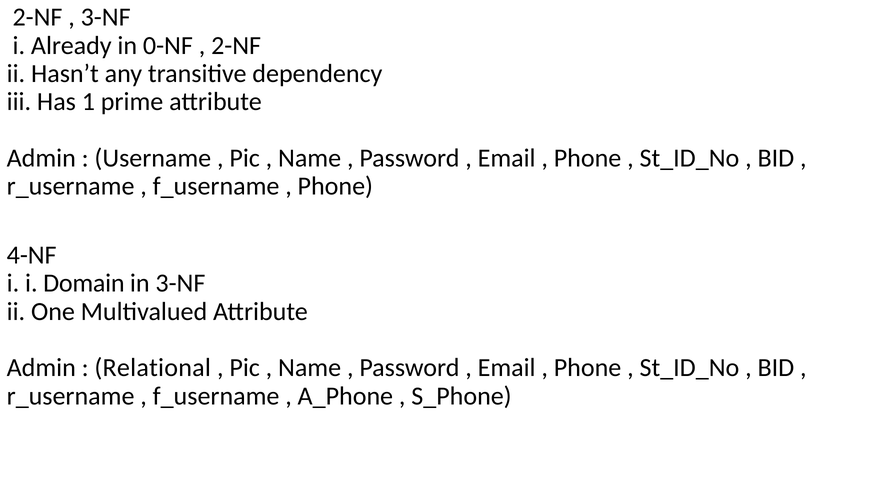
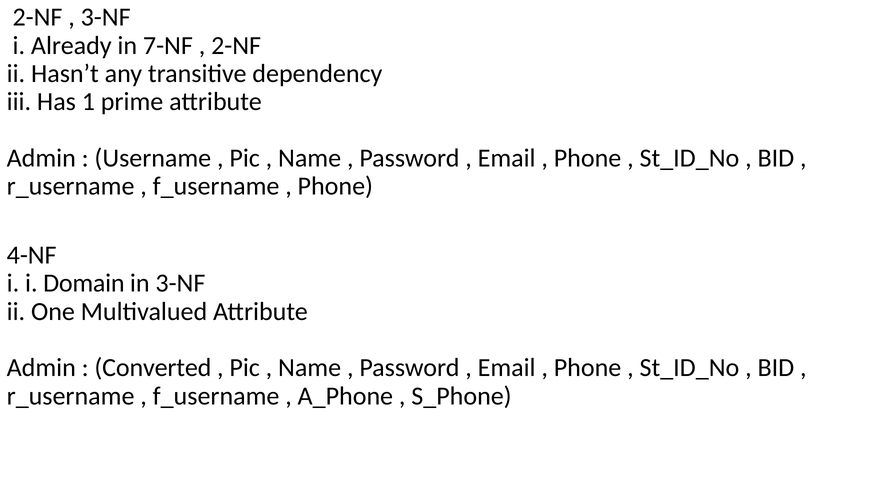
0-NF: 0-NF -> 7-NF (168, 45)
Relational: Relational -> Converted (153, 368)
